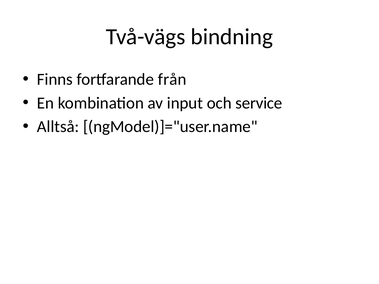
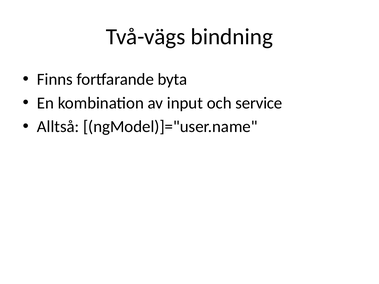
från: från -> byta (172, 80)
